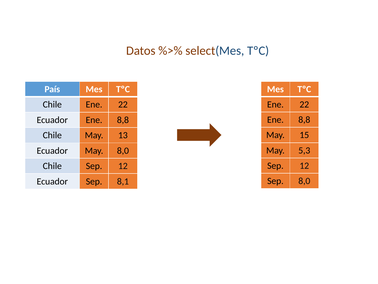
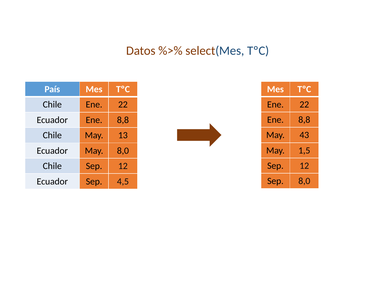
15: 15 -> 43 (304, 135)
5,3: 5,3 -> 1,5 (304, 150)
8,1: 8,1 -> 4,5 (123, 181)
